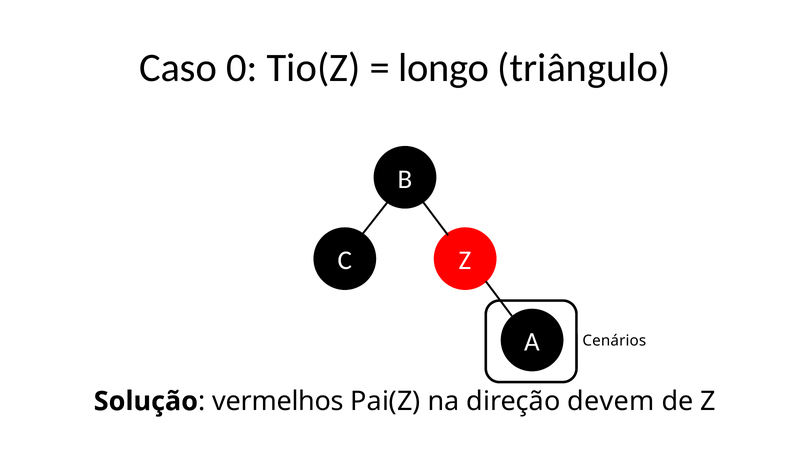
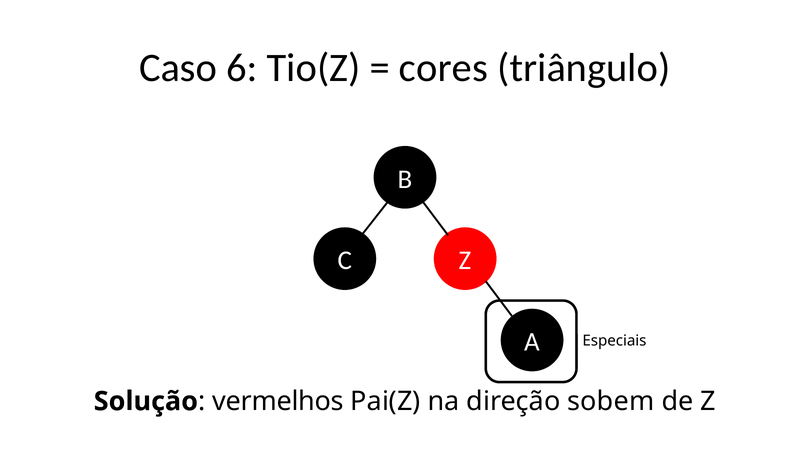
0: 0 -> 6 (242, 68)
longo: longo -> cores (443, 68)
Cenários: Cenários -> Especiais (614, 341)
devem: devem -> sobem (611, 402)
